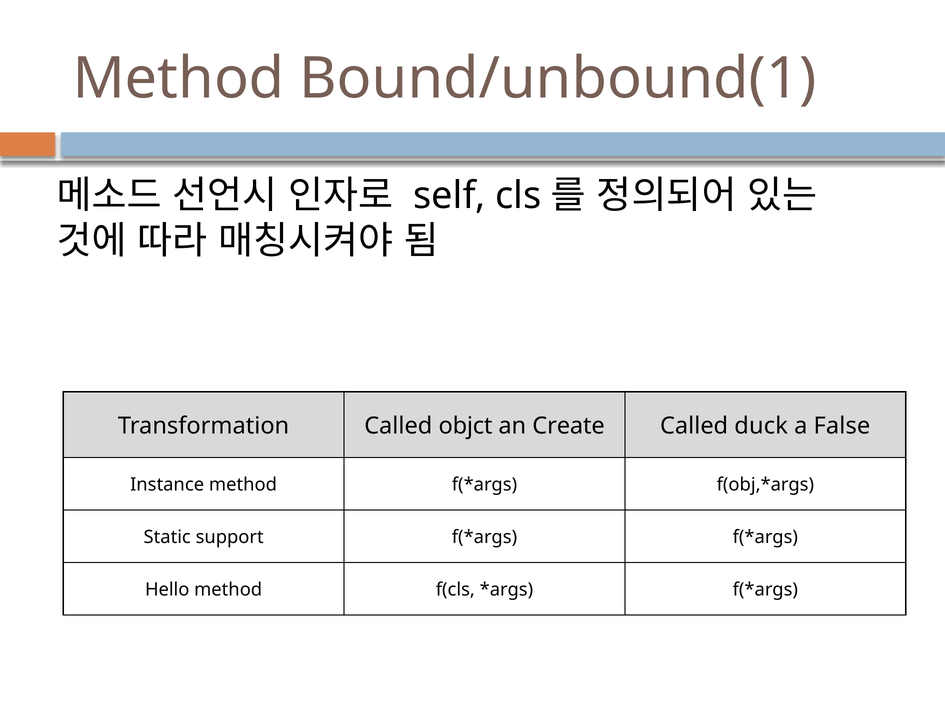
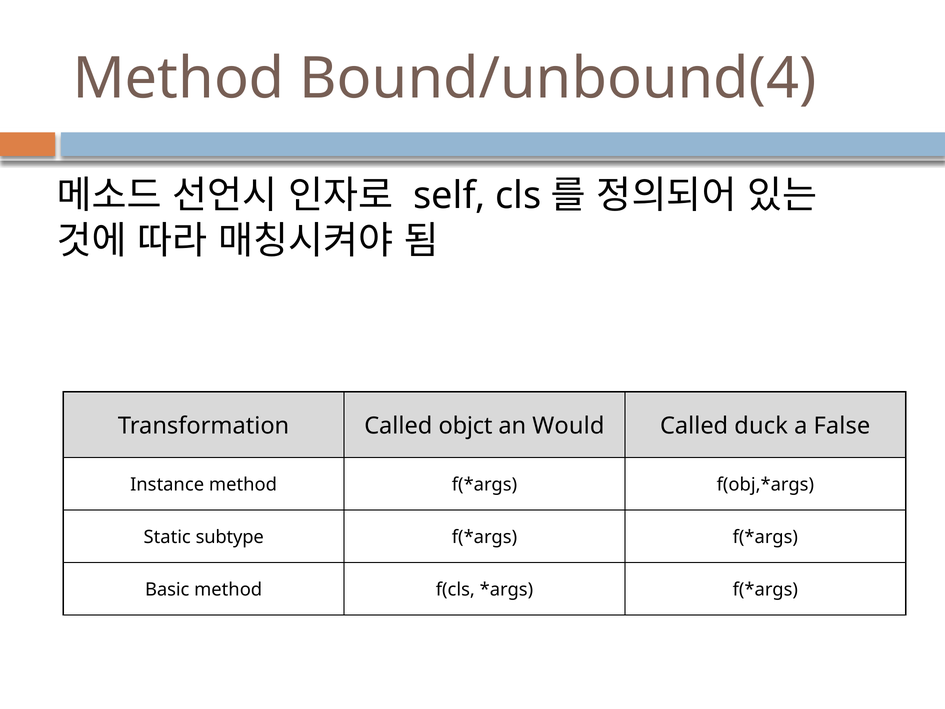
Bound/unbound(1: Bound/unbound(1 -> Bound/unbound(4 (558, 79)
Create: Create -> Would (568, 426)
support: support -> subtype (230, 537)
Hello: Hello -> Basic (167, 590)
